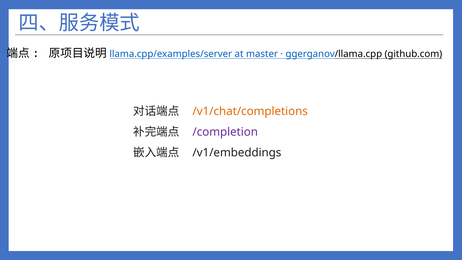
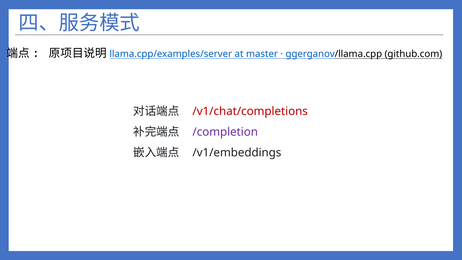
/v1/chat/completions colour: orange -> red (250, 111)
